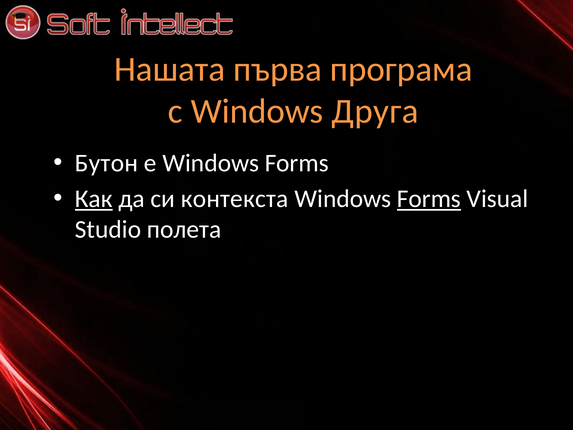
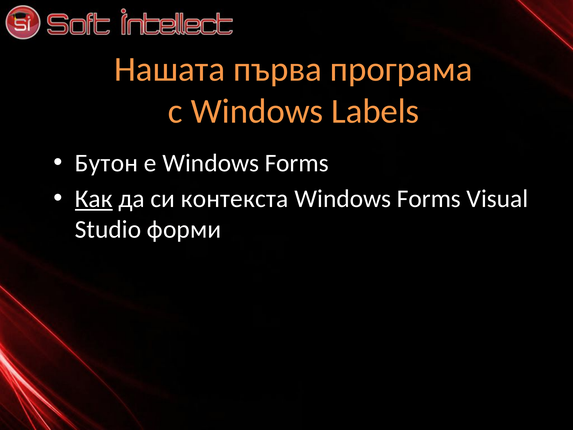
Друга: Друга -> Labels (375, 111)
Forms underline: present -> none (429, 199)
полета: полета -> форми (184, 229)
